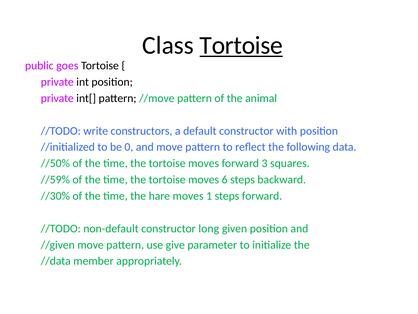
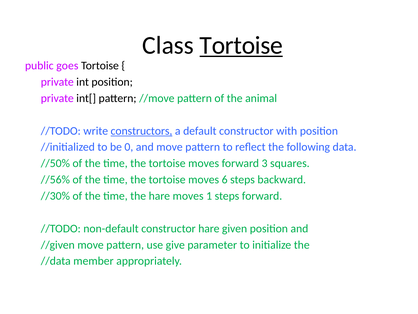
constructors underline: none -> present (141, 131)
//59%: //59% -> //56% (55, 179)
constructor long: long -> hare (209, 228)
